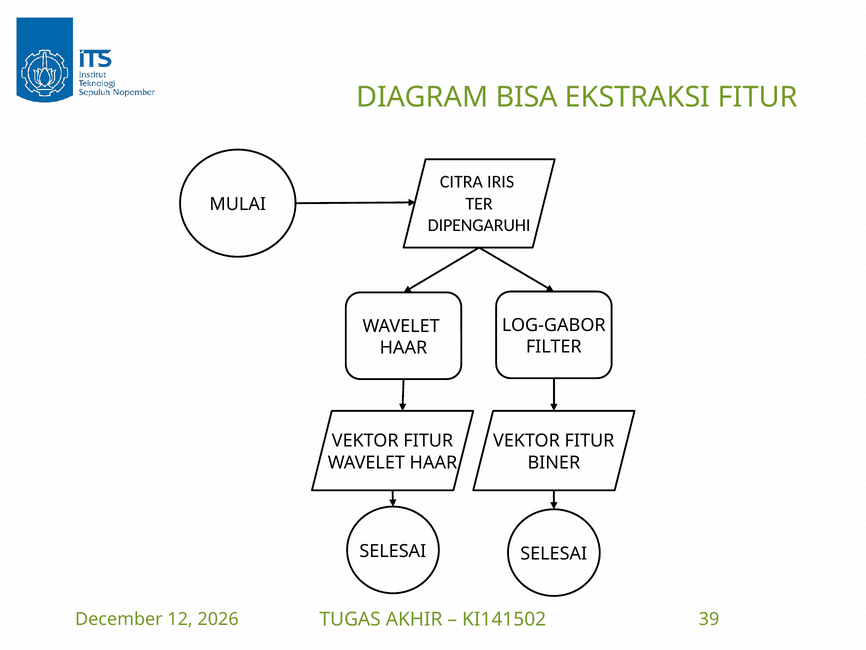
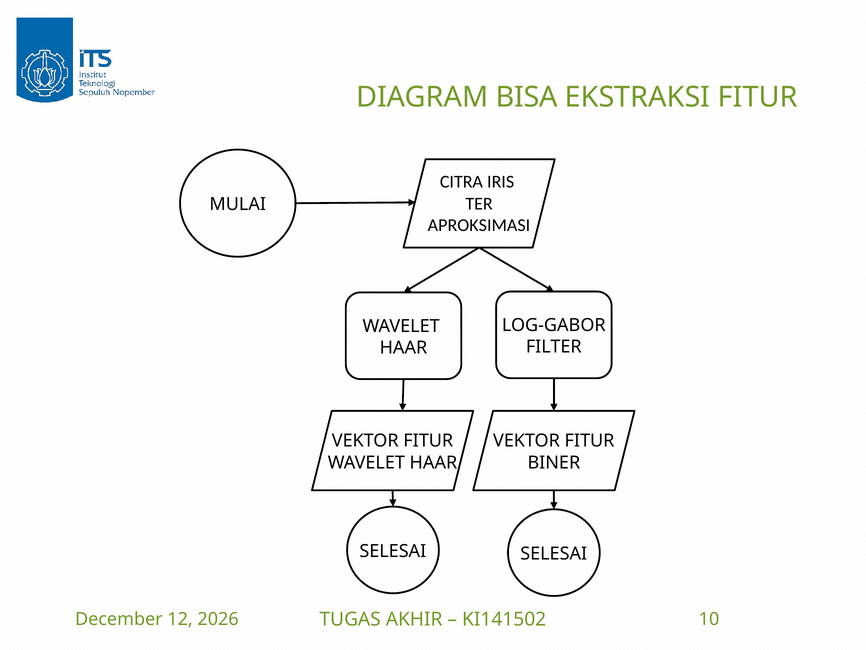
DIPENGARUHI: DIPENGARUHI -> APROKSIMASI (479, 225)
39: 39 -> 10 (709, 619)
